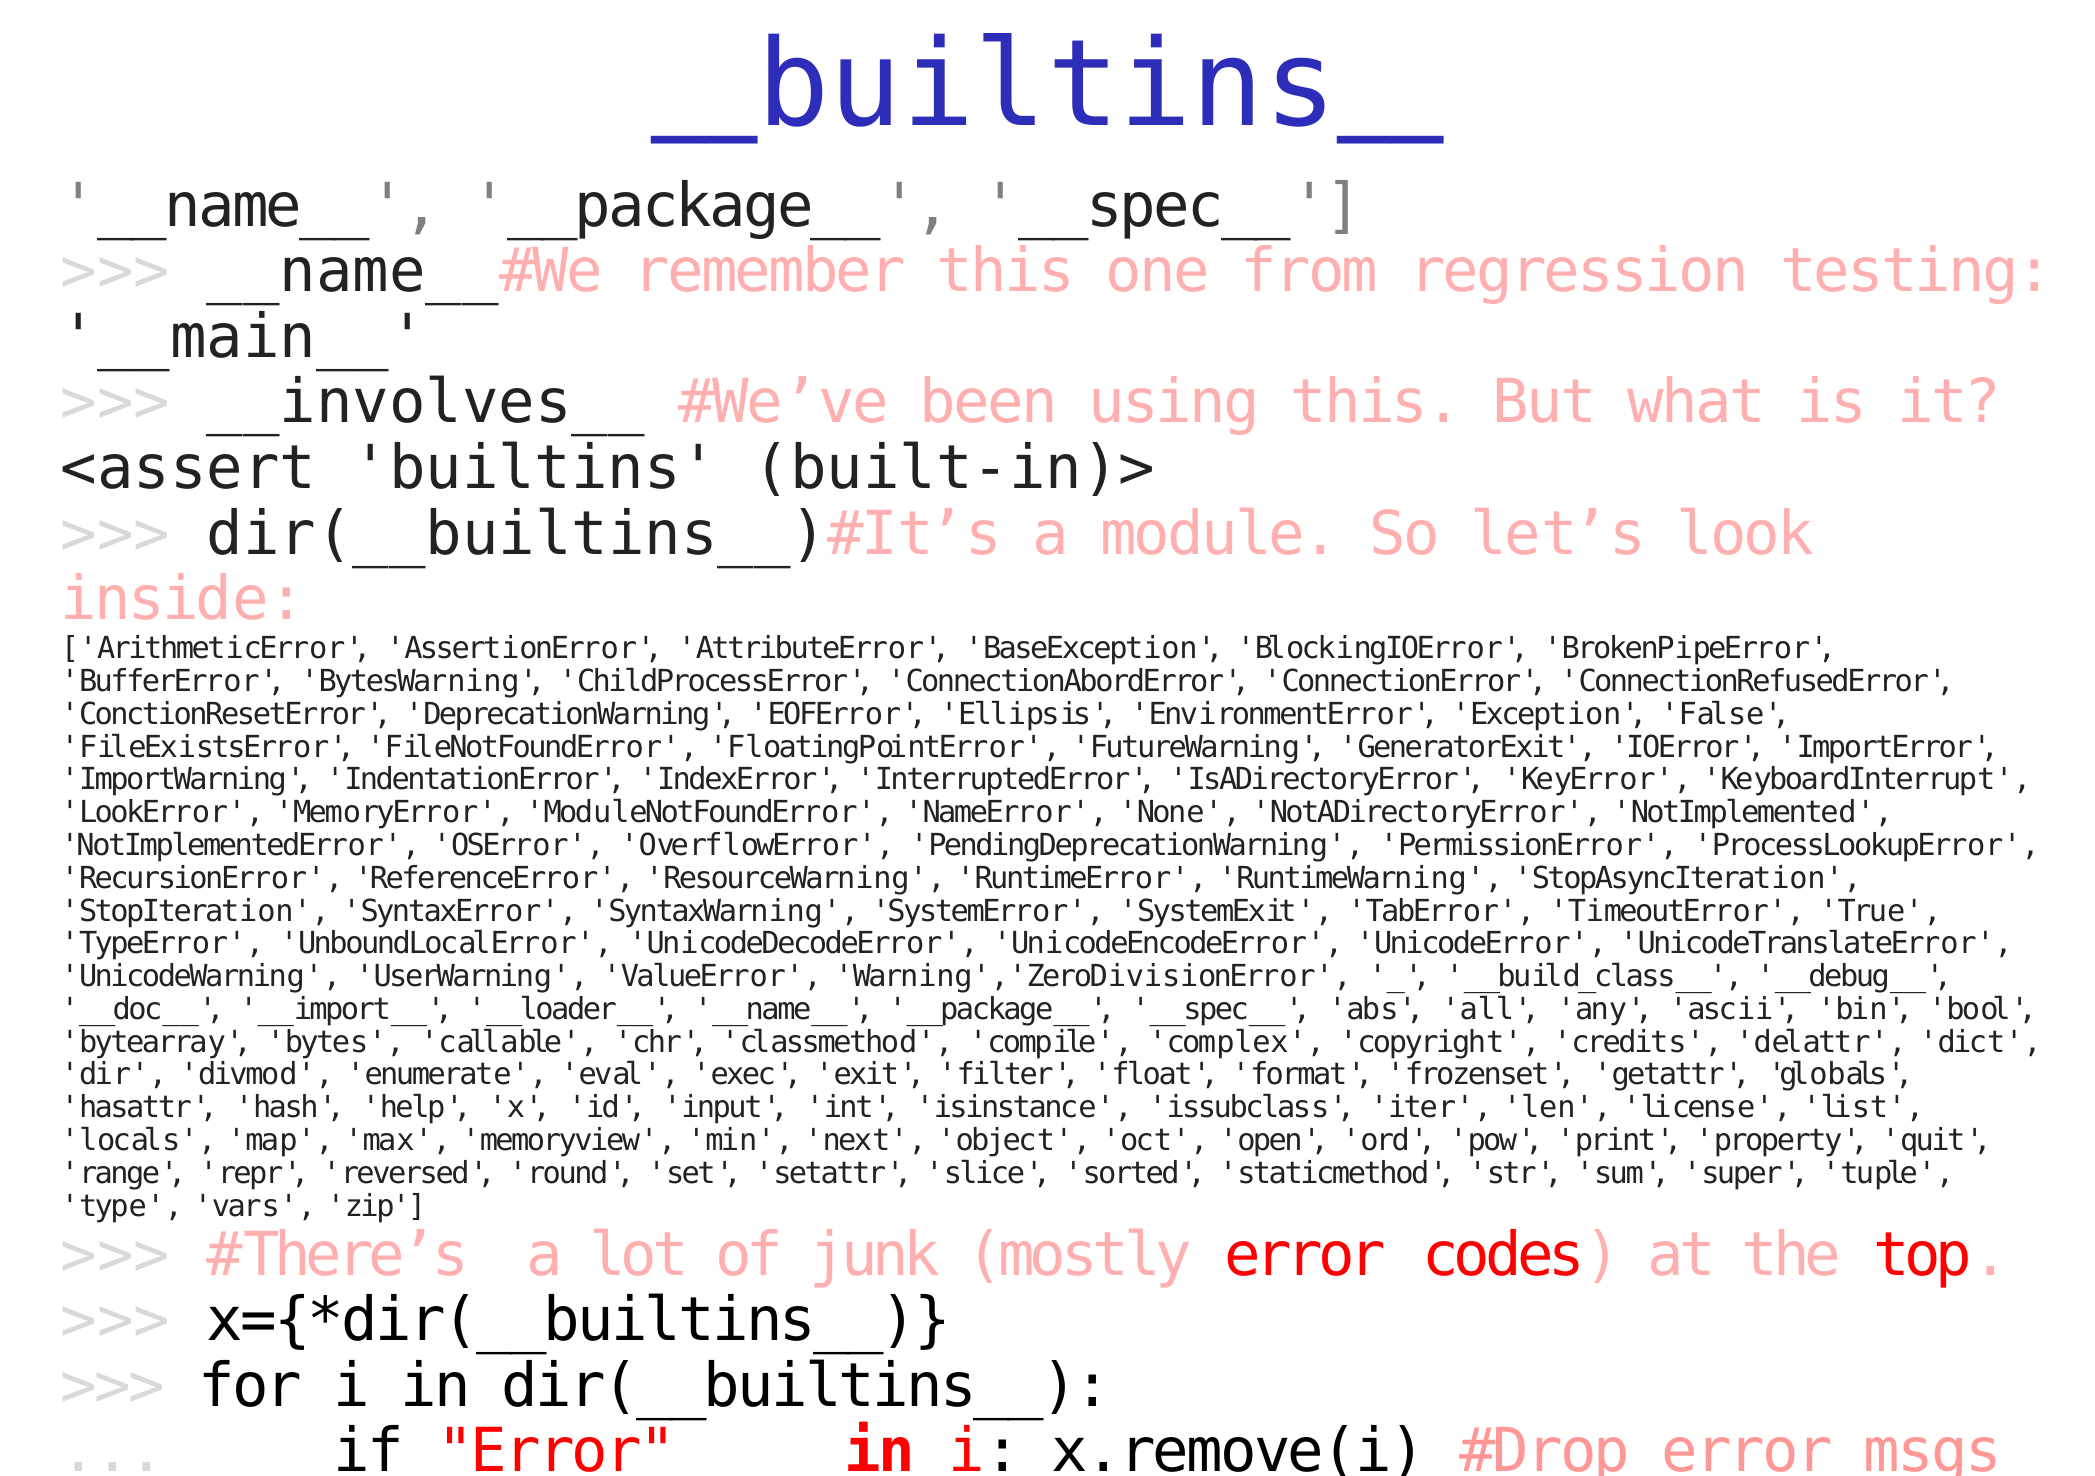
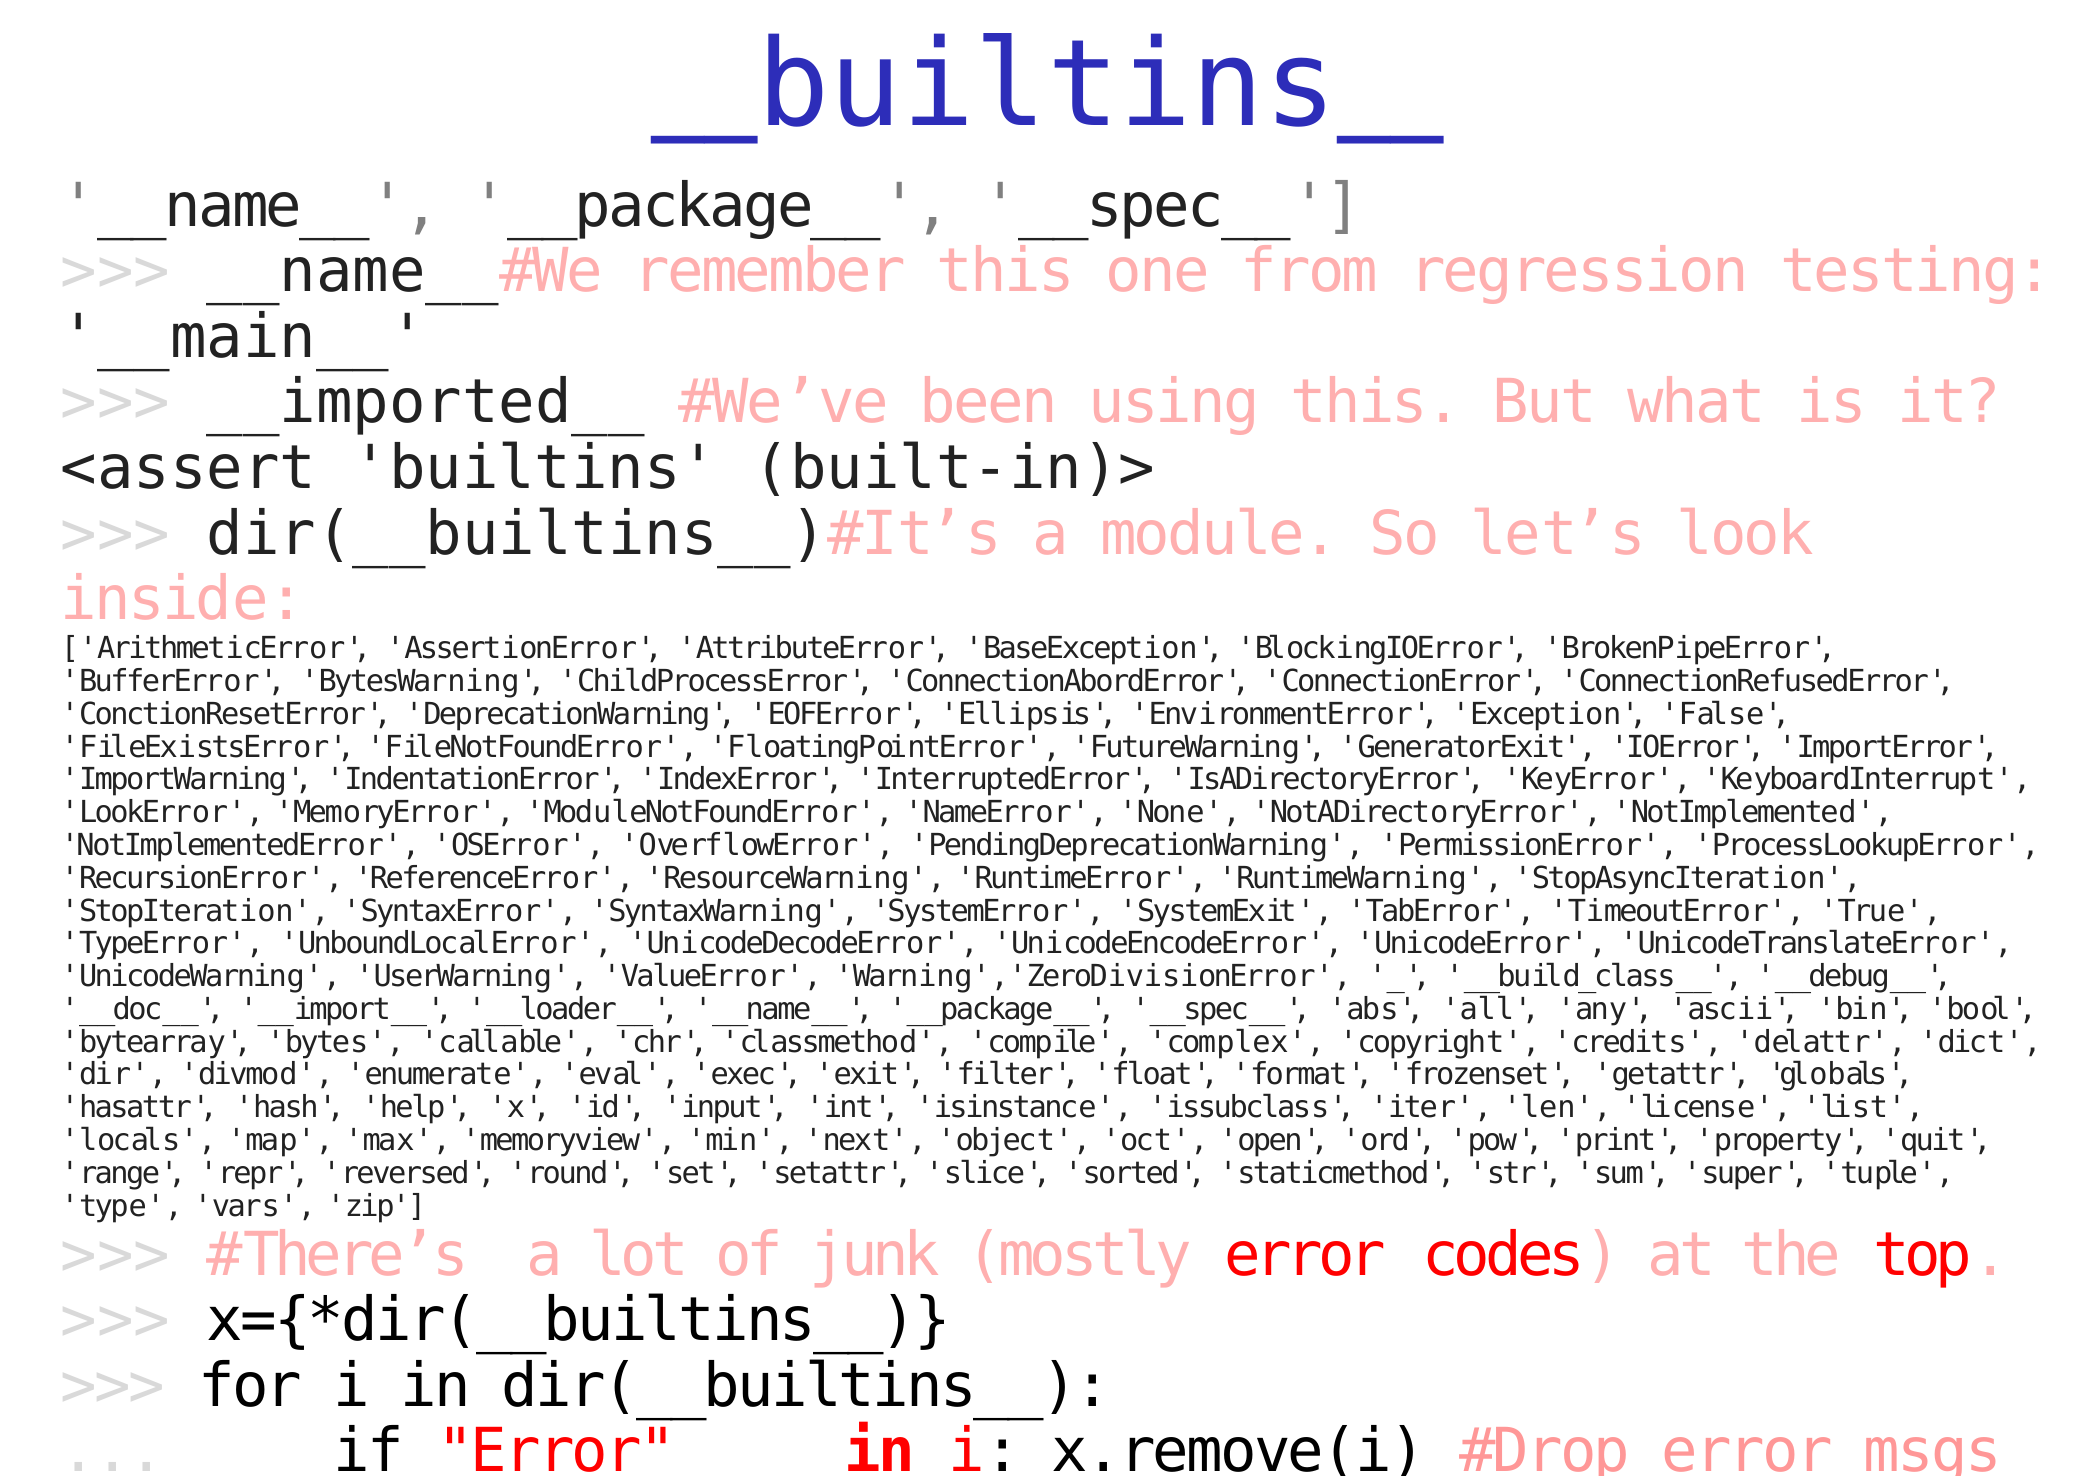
__involves__: __involves__ -> __imported__ (426, 403)
